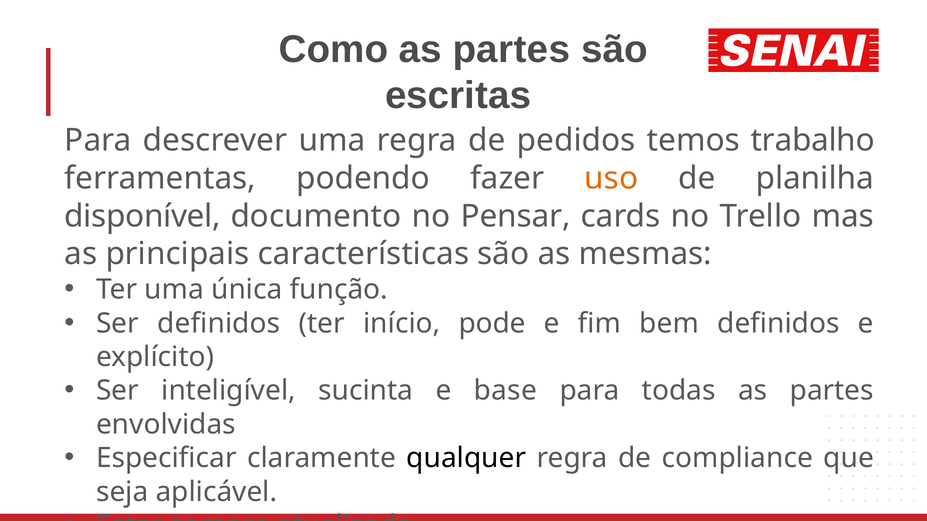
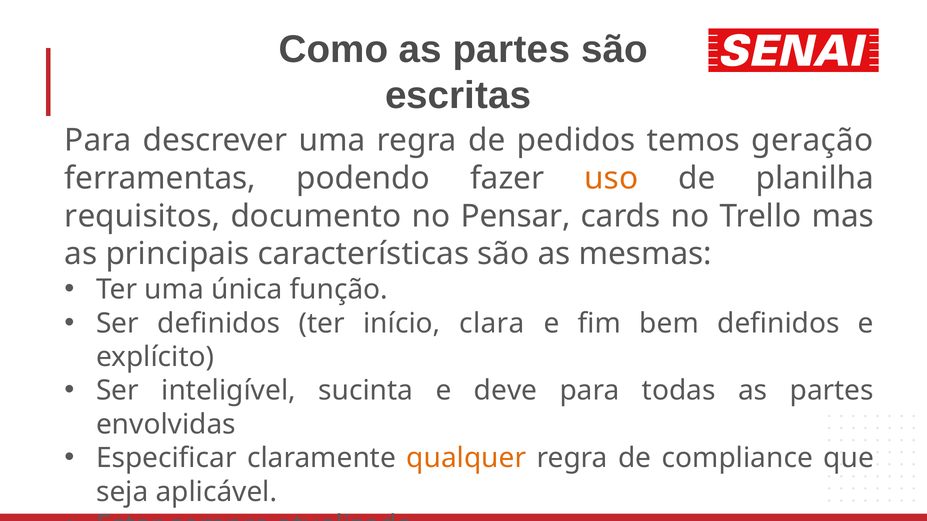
trabalho: trabalho -> geração (812, 140)
disponível: disponível -> requisitos (142, 216)
pode: pode -> clara (492, 324)
base: base -> deve (506, 391)
qualquer colour: black -> orange (466, 458)
